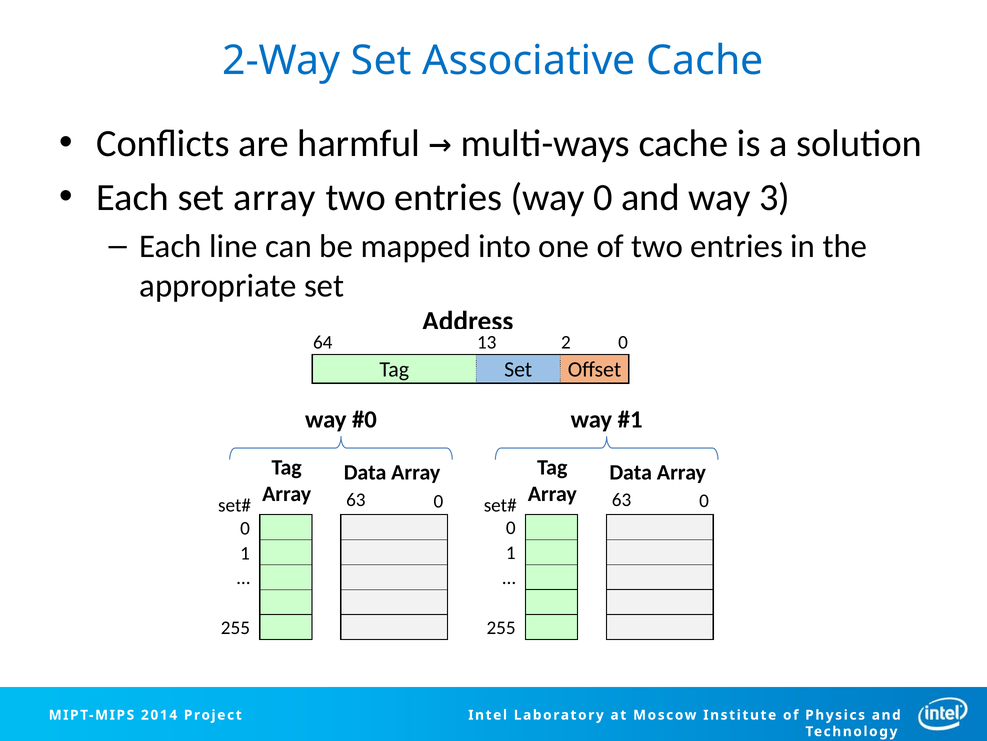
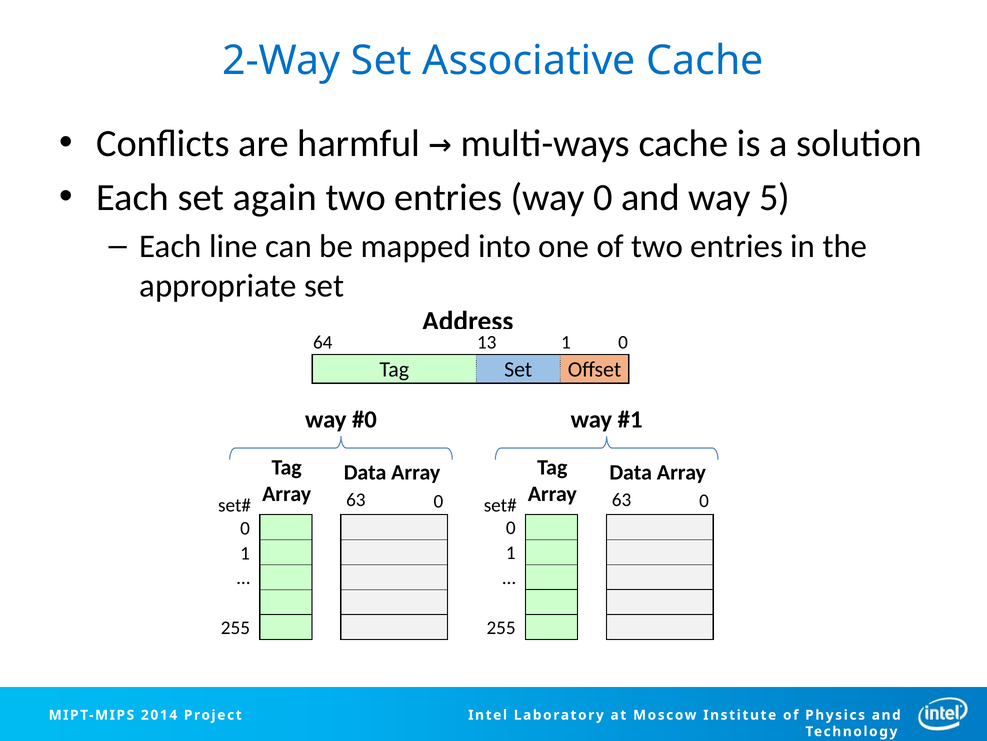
set array: array -> again (275, 197)
3: 3 -> 5 (775, 197)
13 2: 2 -> 1 (566, 342)
